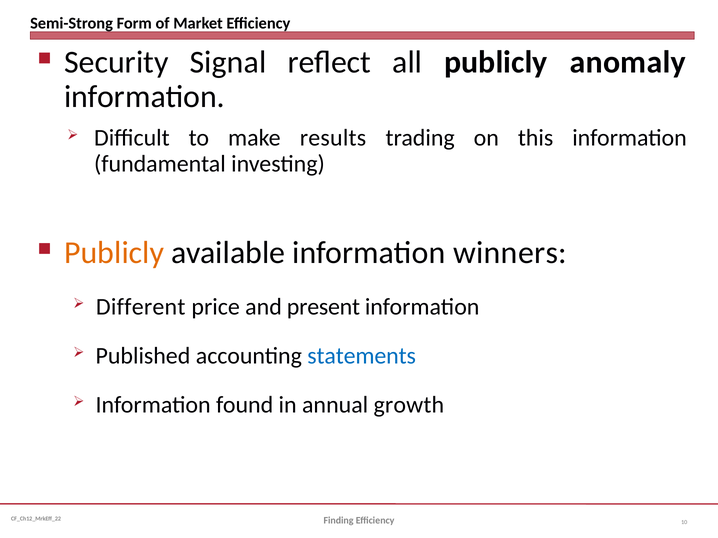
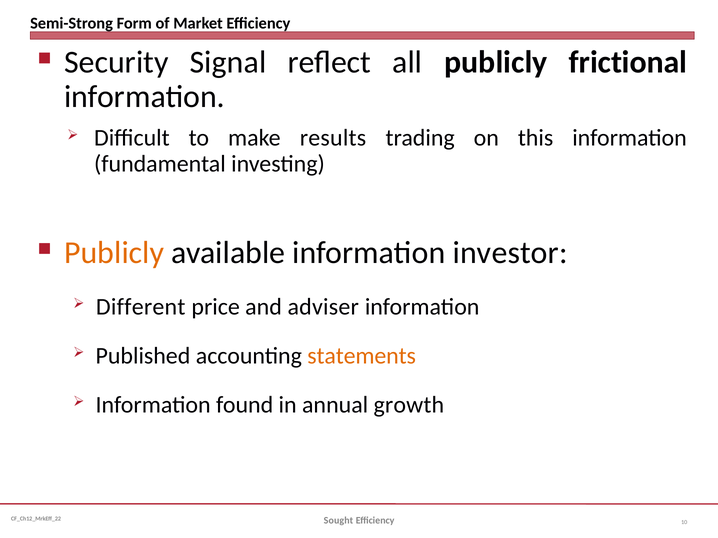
anomaly: anomaly -> frictional (628, 62)
winners: winners -> investor (510, 253)
present: present -> adviser (323, 307)
statements colour: blue -> orange (362, 356)
Finding: Finding -> Sought (338, 521)
